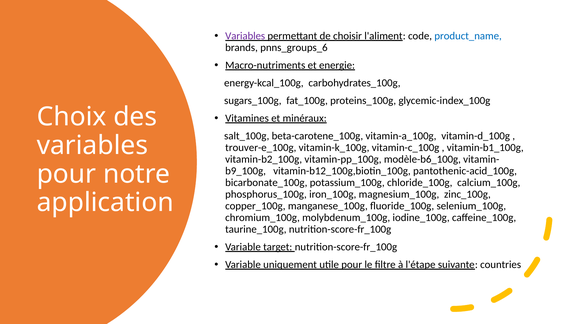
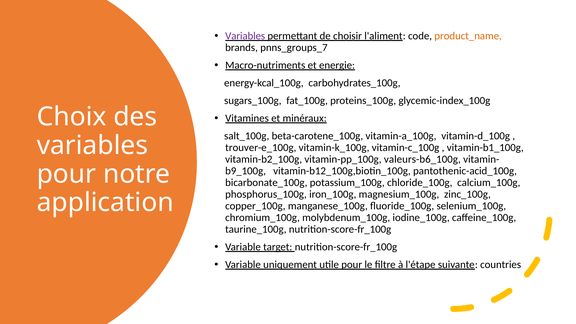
product_name colour: blue -> orange (468, 36)
pnns_groups_6: pnns_groups_6 -> pnns_groups_7 (294, 48)
modèle-b6_100g: modèle-b6_100g -> valeurs-b6_100g (422, 159)
